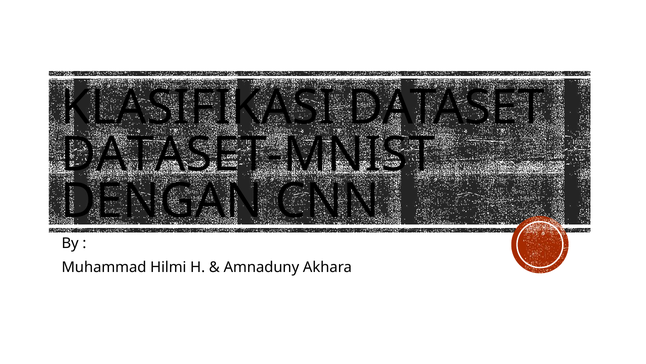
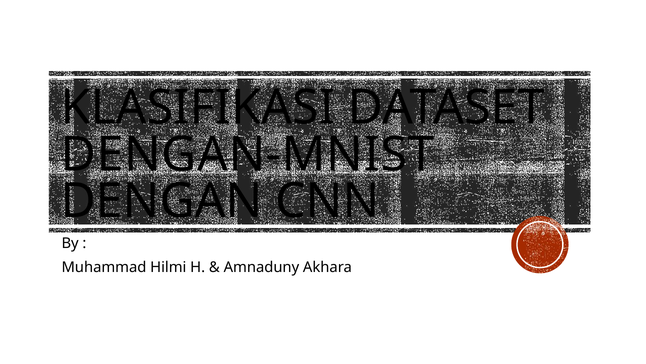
DATASET-MNIST: DATASET-MNIST -> DENGAN-MNIST (248, 154)
